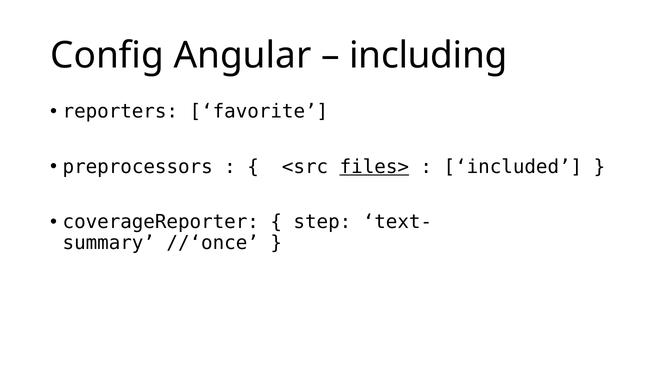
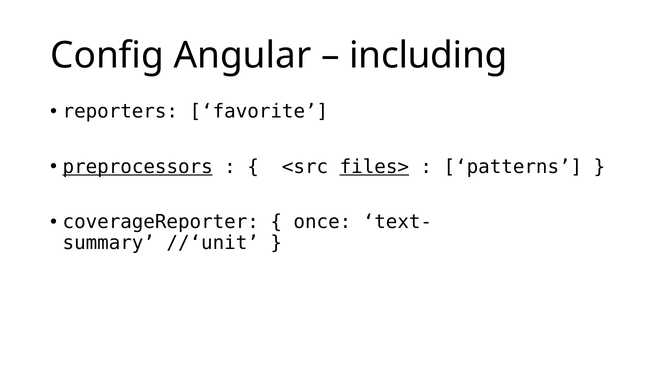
preprocessors underline: none -> present (138, 167)
included: included -> patterns (513, 167)
step: step -> once (322, 222)
//‘once: //‘once -> //‘unit (213, 243)
